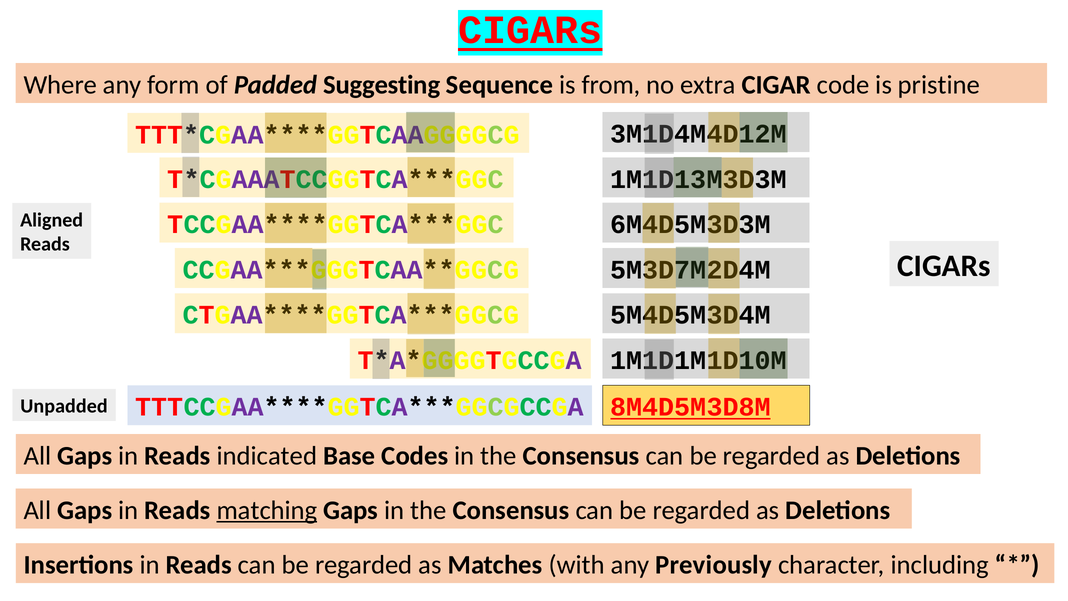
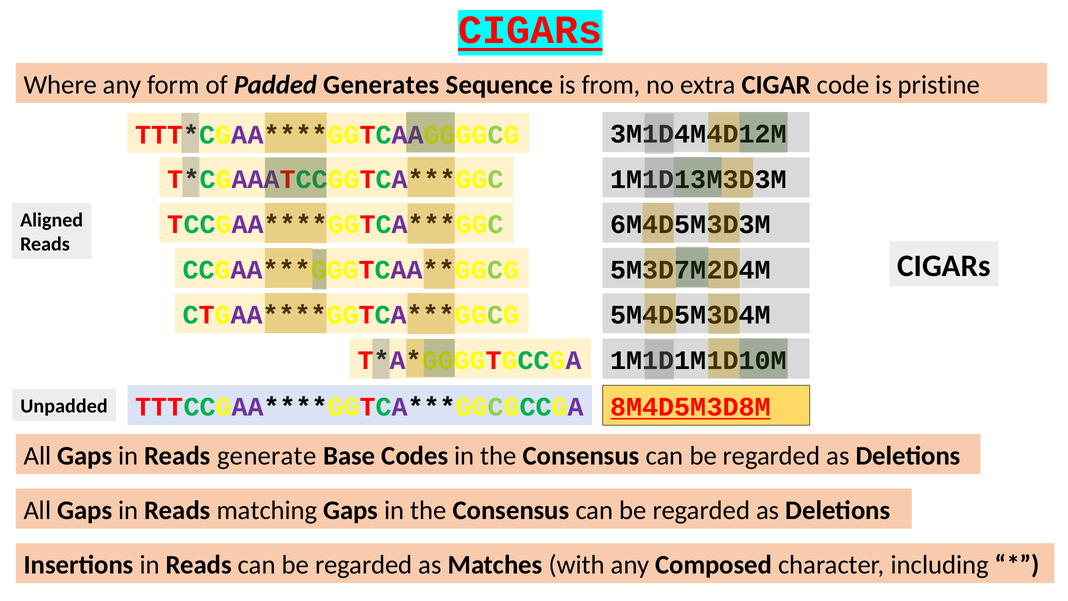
Suggesting: Suggesting -> Generates (381, 85)
indicated: indicated -> generate (267, 456)
matching underline: present -> none (267, 510)
Previously: Previously -> Composed (714, 565)
